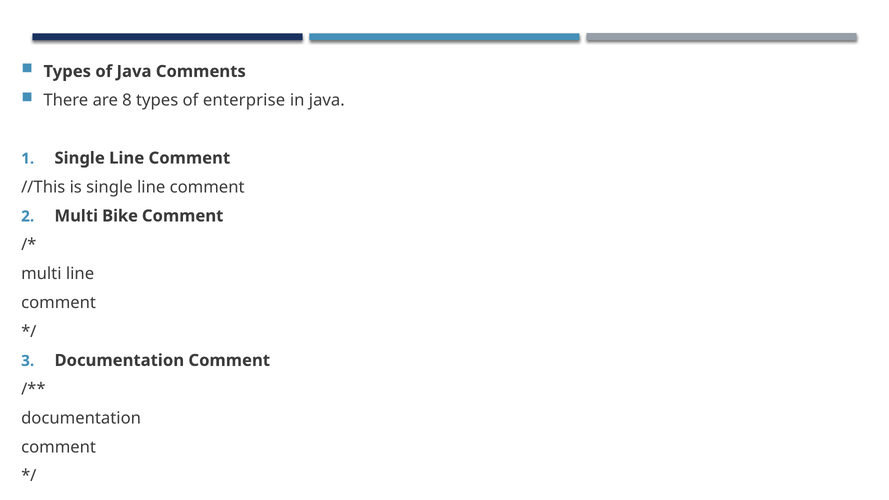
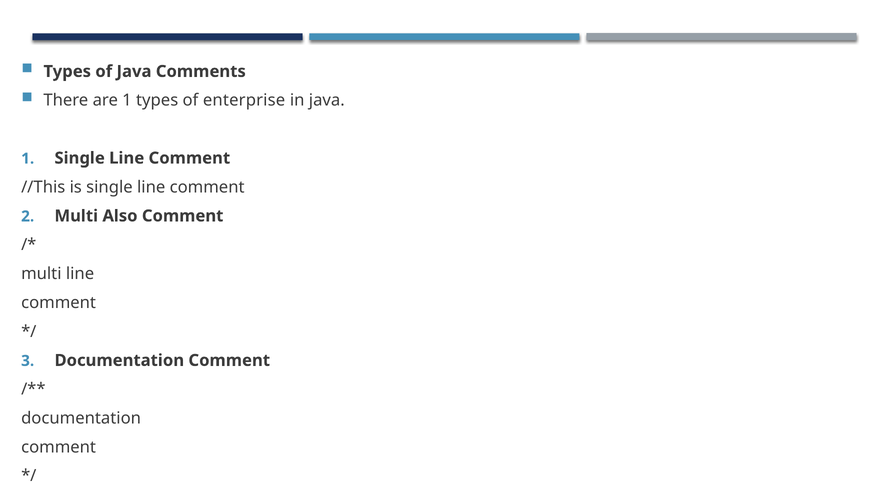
are 8: 8 -> 1 (127, 100)
Bike: Bike -> Also (120, 216)
